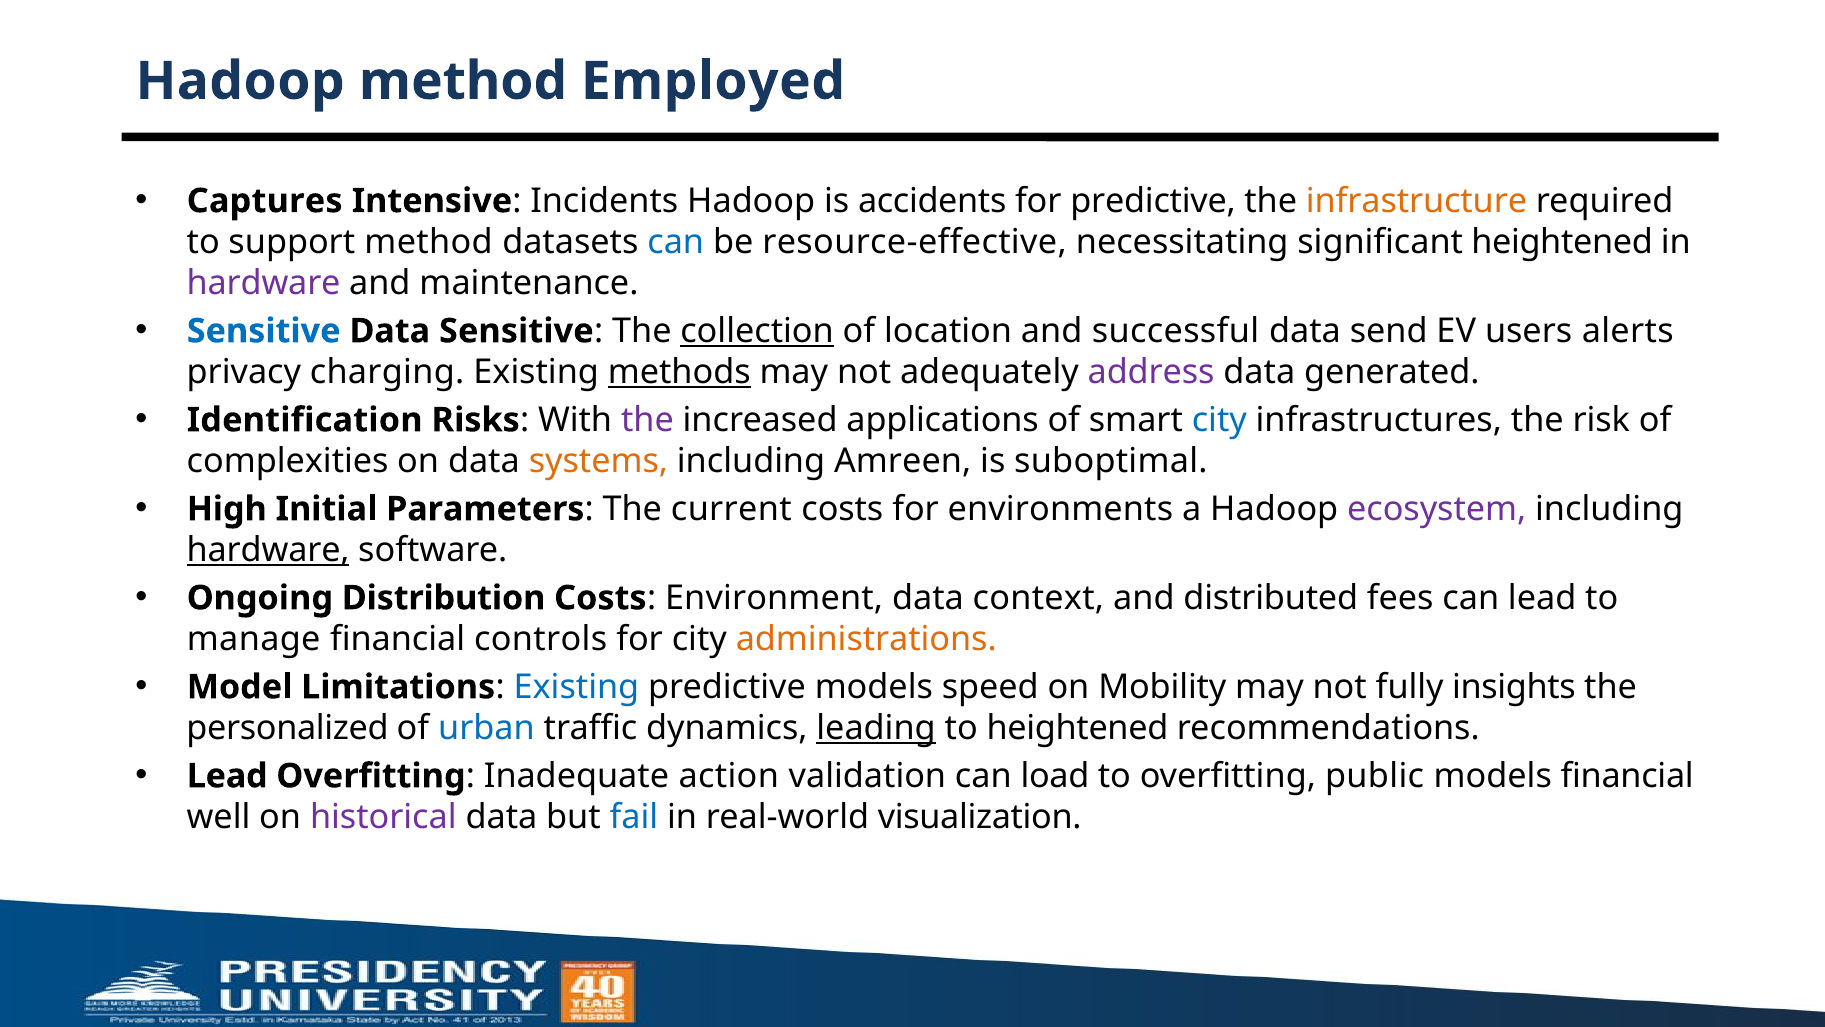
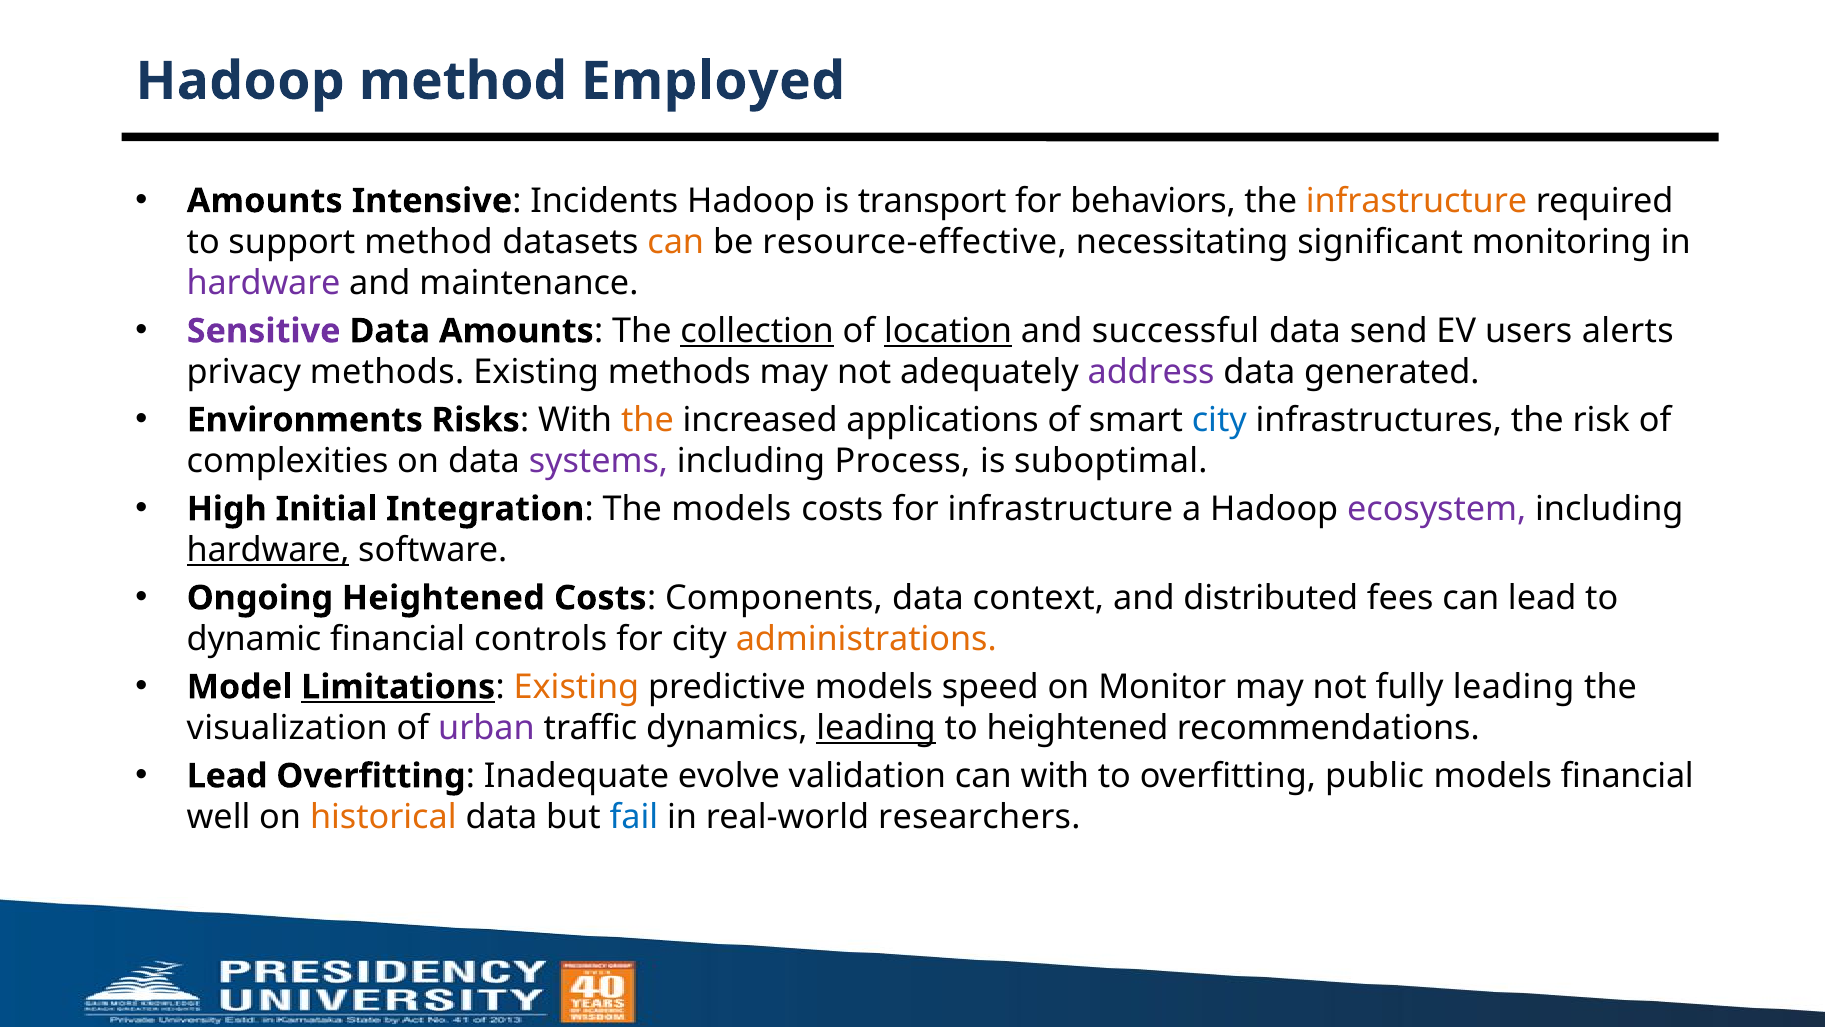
Captures: Captures -> Amounts (265, 201)
accidents: accidents -> transport (932, 201)
for predictive: predictive -> behaviors (1153, 201)
can colour: blue -> orange (676, 242)
significant heightened: heightened -> monitoring (1562, 242)
Sensitive colour: blue -> purple (264, 331)
Data Sensitive: Sensitive -> Amounts (516, 331)
location underline: none -> present (948, 331)
privacy charging: charging -> methods (387, 372)
methods underline: present -> none (679, 372)
Identification: Identification -> Environments (305, 420)
the colour: purple -> orange (647, 420)
systems colour: orange -> purple (598, 461)
Amreen: Amreen -> Process (902, 461)
Parameters: Parameters -> Integration (485, 509)
The current: current -> models (731, 509)
for environments: environments -> infrastructure (1060, 509)
Ongoing Distribution: Distribution -> Heightened (443, 598)
Environment: Environment -> Components (774, 598)
manage: manage -> dynamic (254, 639)
Limitations underline: none -> present (398, 687)
Existing colour: blue -> orange (576, 687)
Mobility: Mobility -> Monitor (1162, 687)
fully insights: insights -> leading (1514, 687)
personalized: personalized -> visualization (287, 728)
urban colour: blue -> purple (486, 728)
action: action -> evolve (729, 776)
can load: load -> with (1055, 776)
historical colour: purple -> orange (383, 817)
visualization: visualization -> researchers (979, 817)
